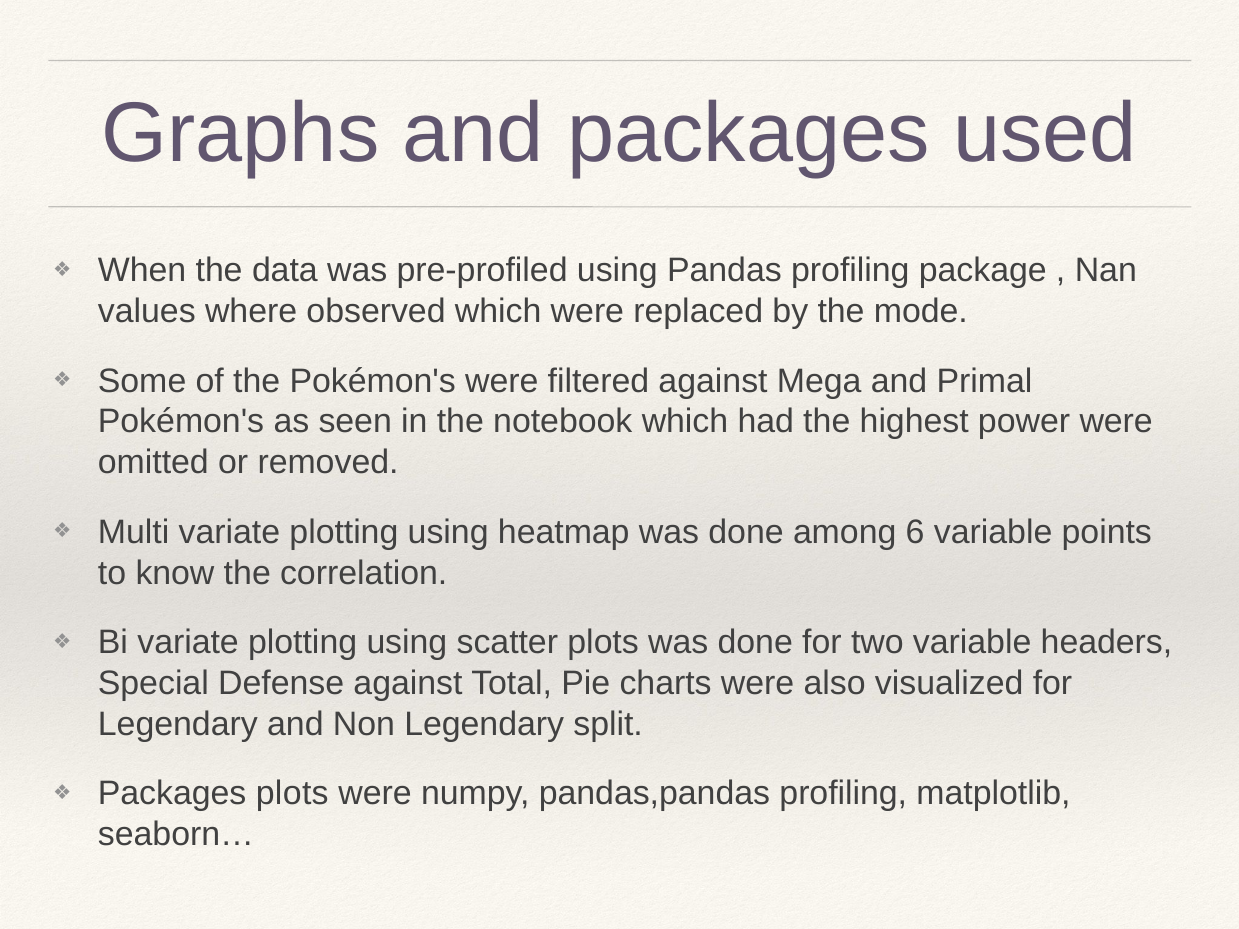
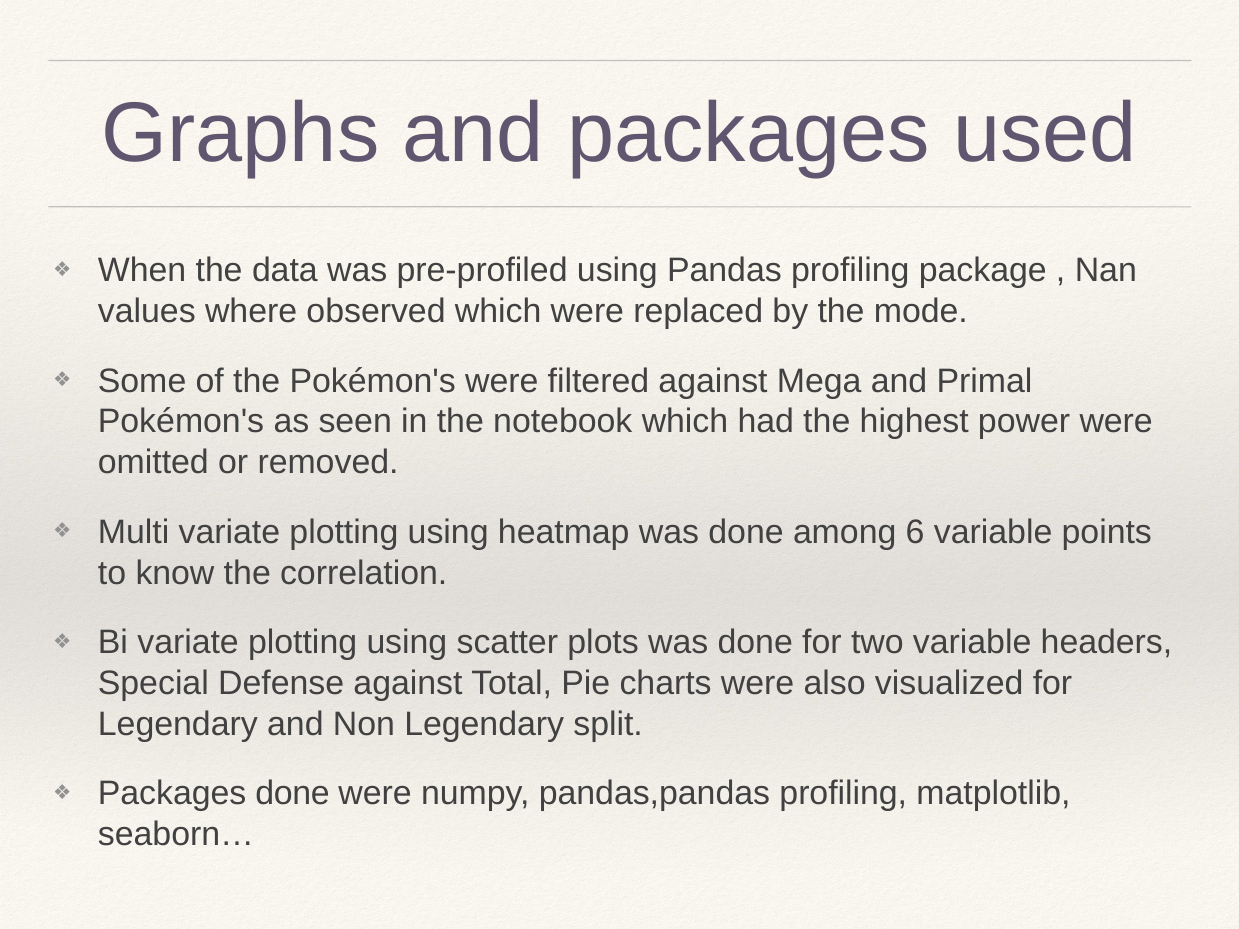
Packages plots: plots -> done (293, 794)
